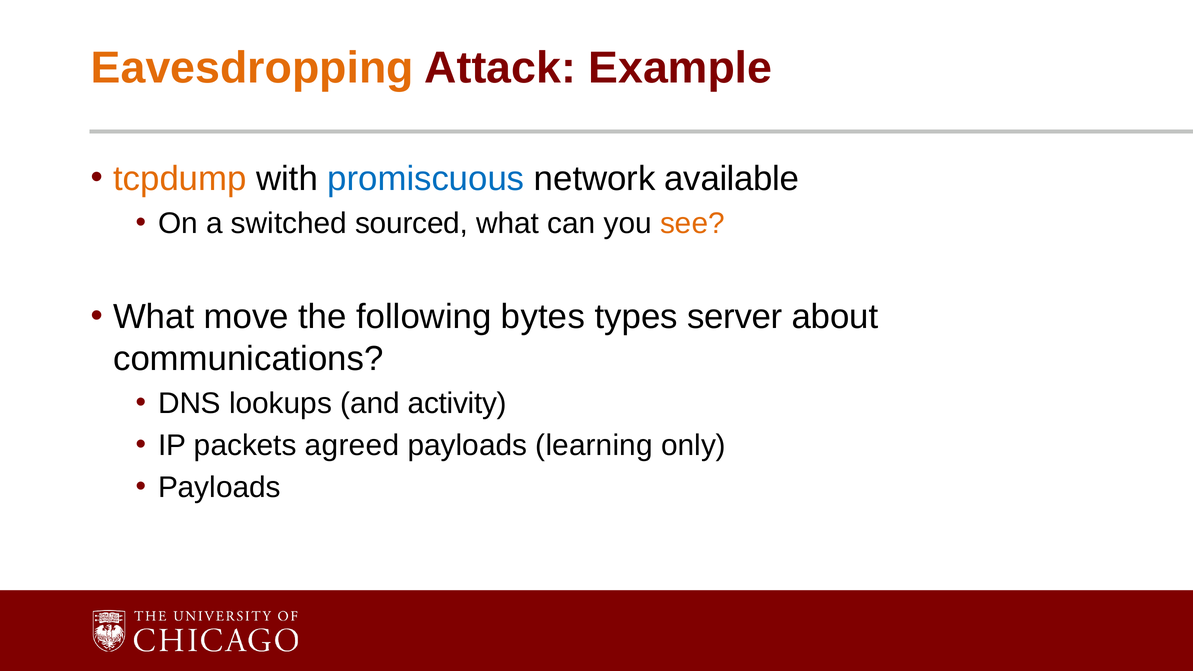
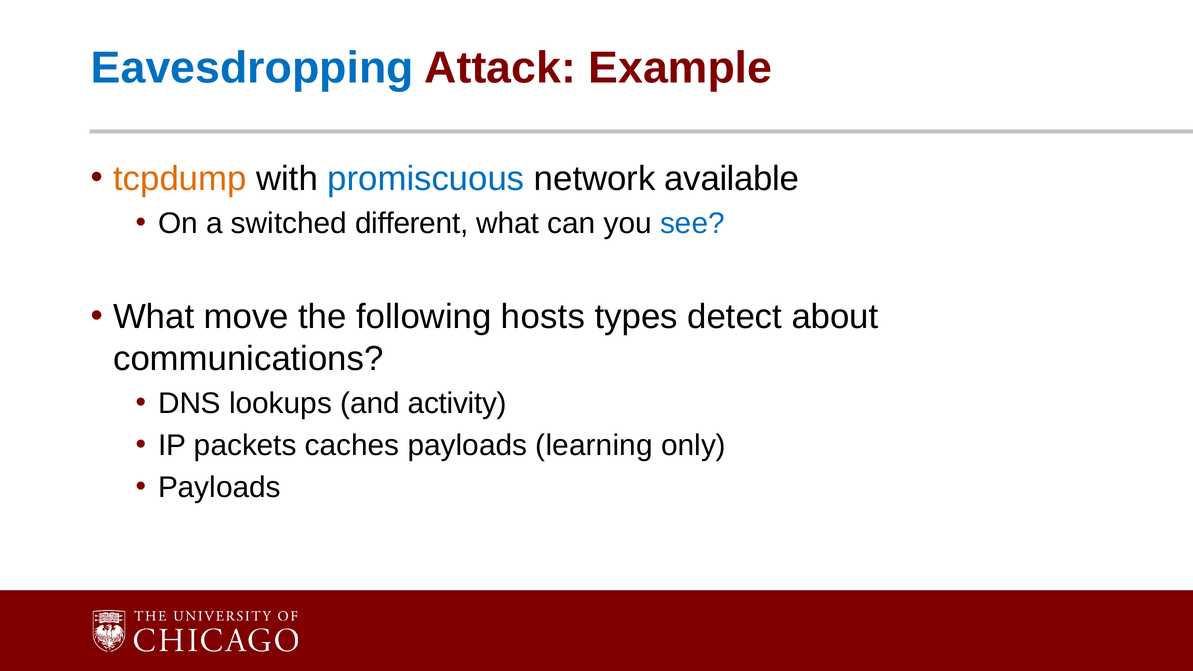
Eavesdropping colour: orange -> blue (252, 68)
sourced: sourced -> different (412, 223)
see colour: orange -> blue (692, 223)
bytes: bytes -> hosts (543, 317)
server: server -> detect (735, 317)
agreed: agreed -> caches (352, 445)
